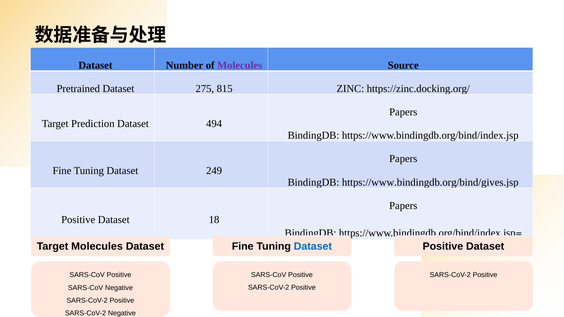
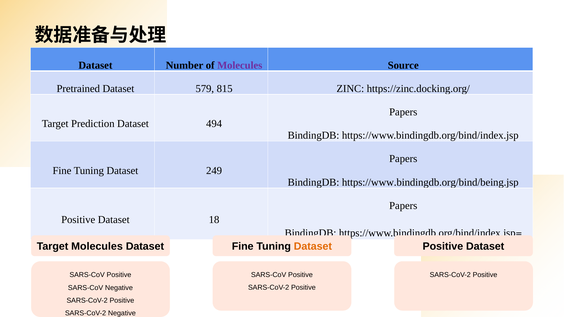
275: 275 -> 579 (205, 89)
https://www.bindingdb.org/bind/gives.jsp: https://www.bindingdb.org/bind/gives.jsp -> https://www.bindingdb.org/bind/being.jsp (430, 182)
Dataset colour: blue -> orange (313, 247)
